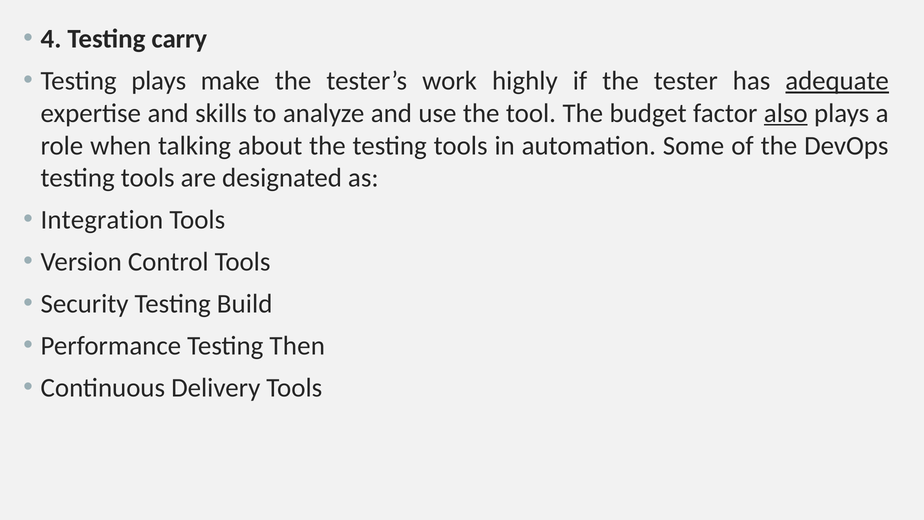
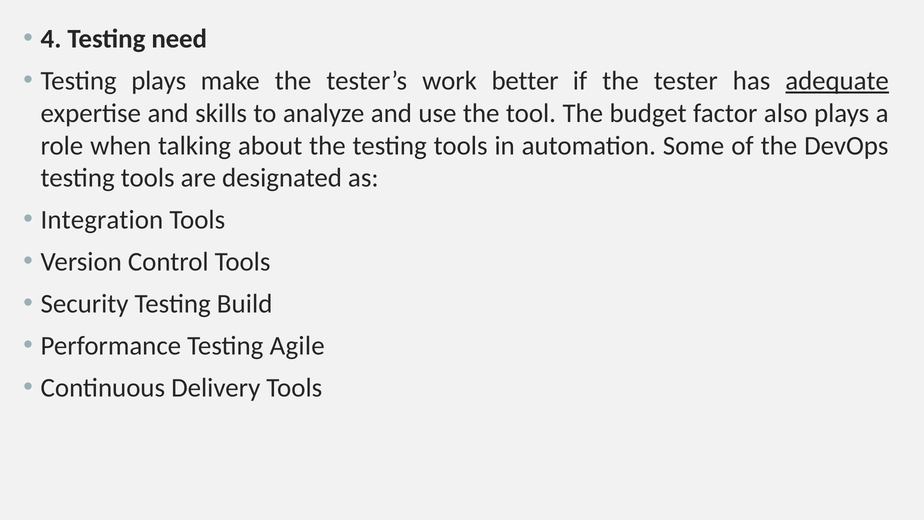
carry: carry -> need (179, 39)
highly: highly -> better (525, 81)
also underline: present -> none (786, 113)
Then: Then -> Agile (297, 346)
